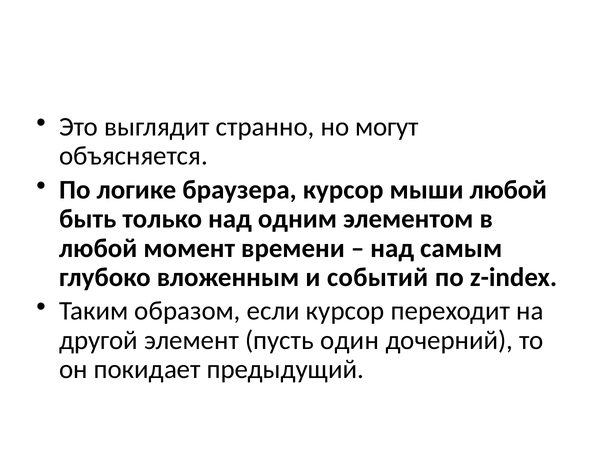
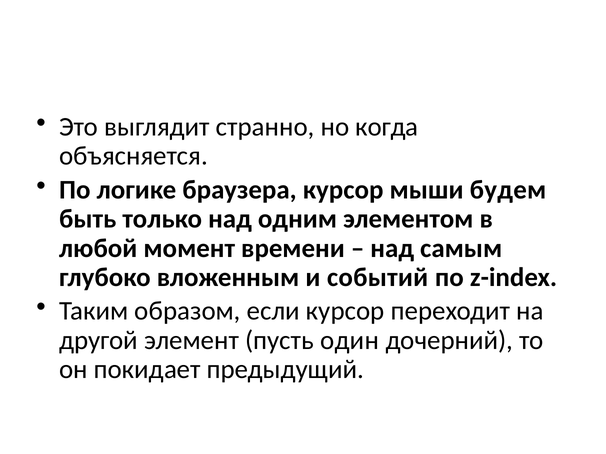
могут: могут -> когда (387, 127)
мыши любой: любой -> будем (508, 190)
